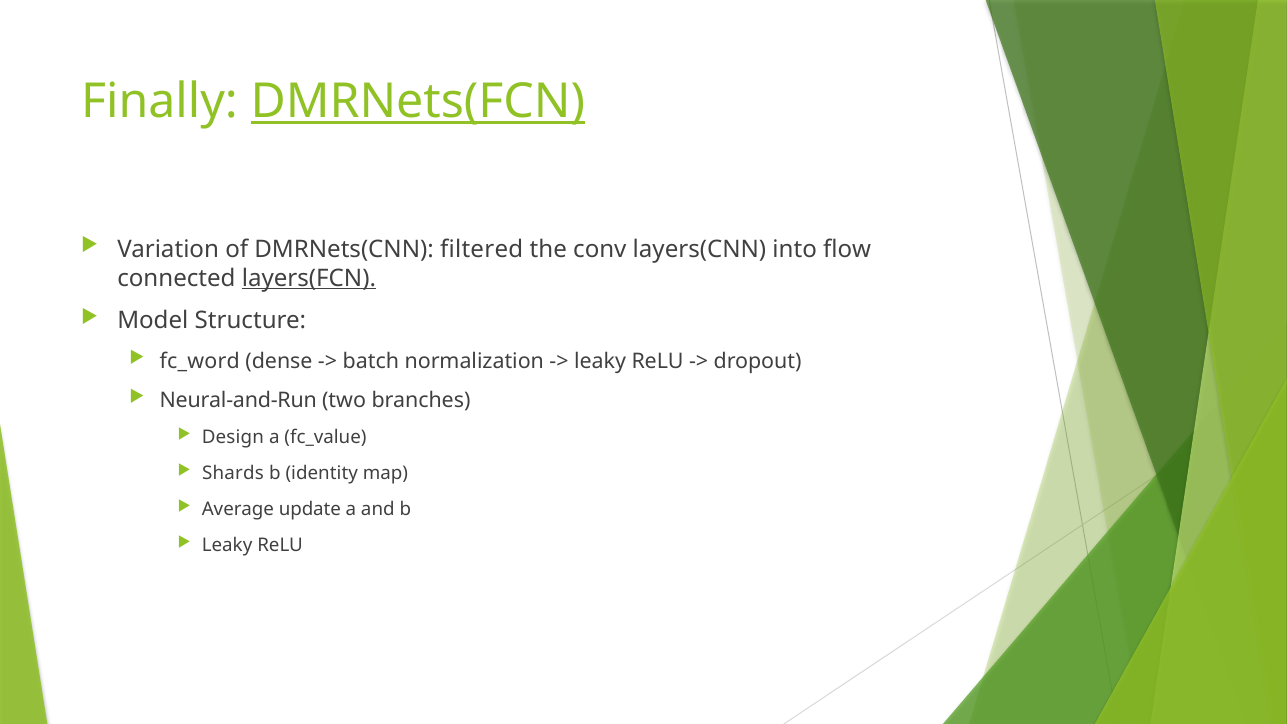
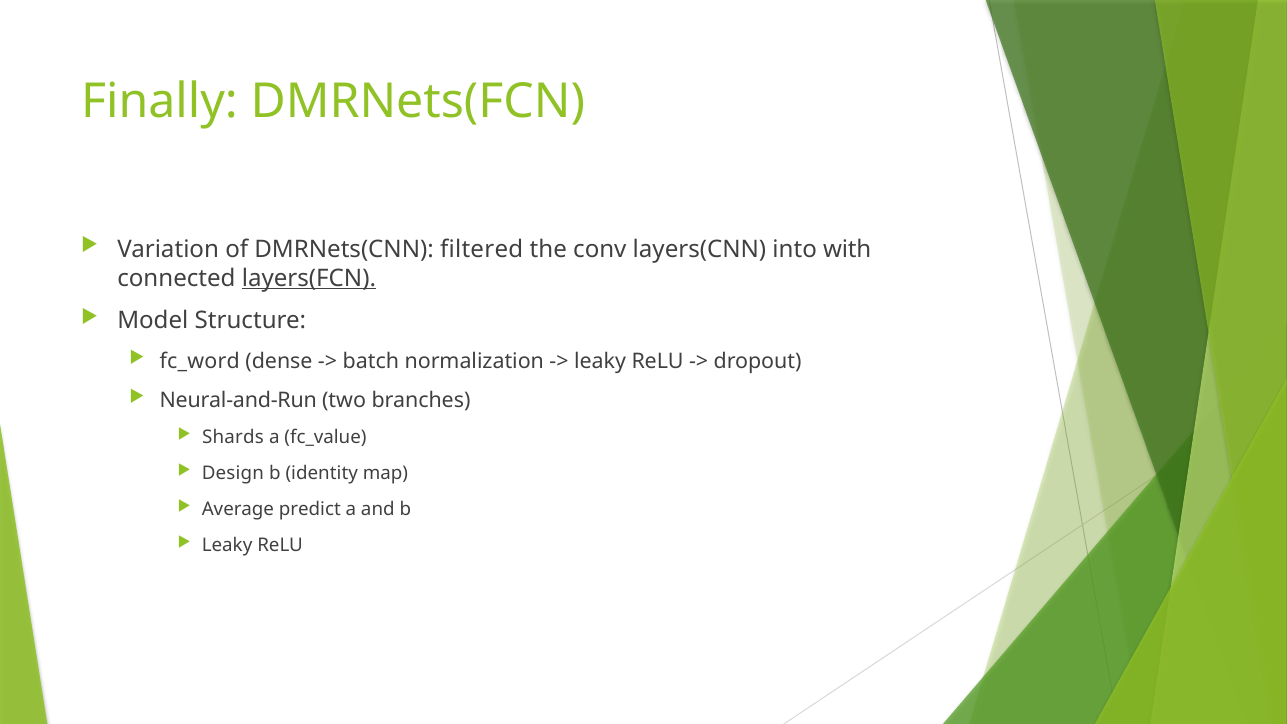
DMRNets(FCN underline: present -> none (418, 101)
flow: flow -> with (847, 249)
Design: Design -> Shards (233, 437)
Shards: Shards -> Design (233, 473)
update: update -> predict (310, 509)
